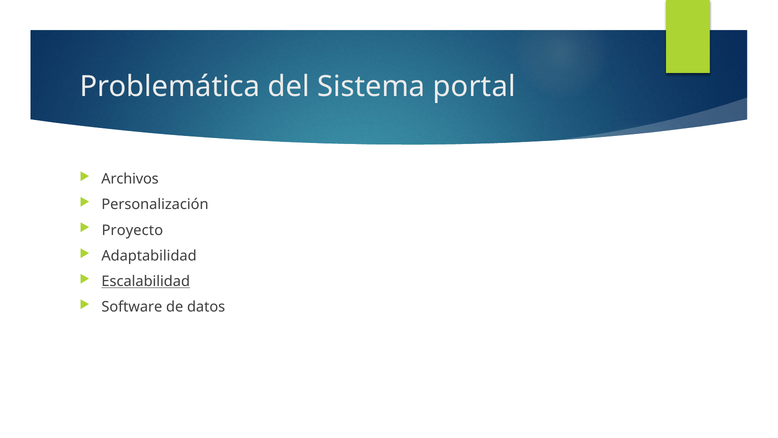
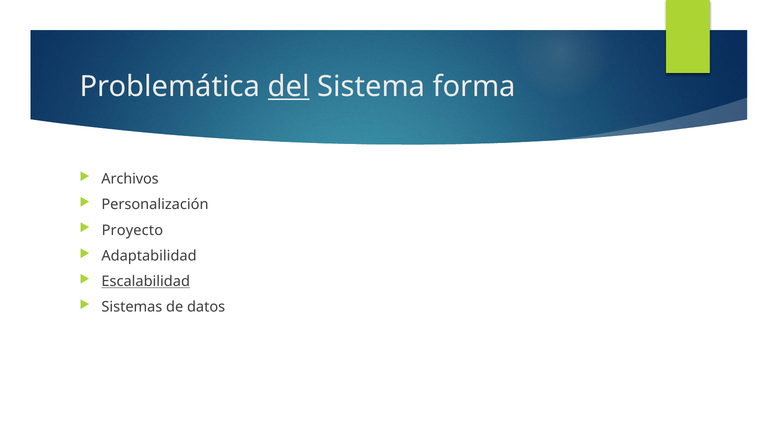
del underline: none -> present (289, 87)
portal: portal -> forma (474, 87)
Software: Software -> Sistemas (132, 307)
